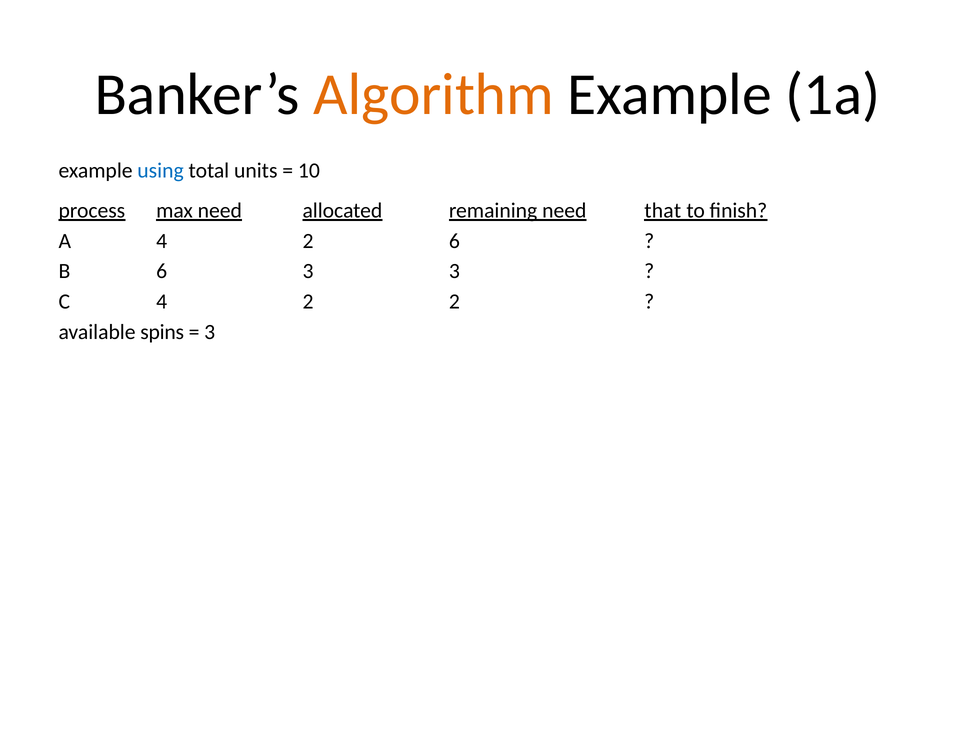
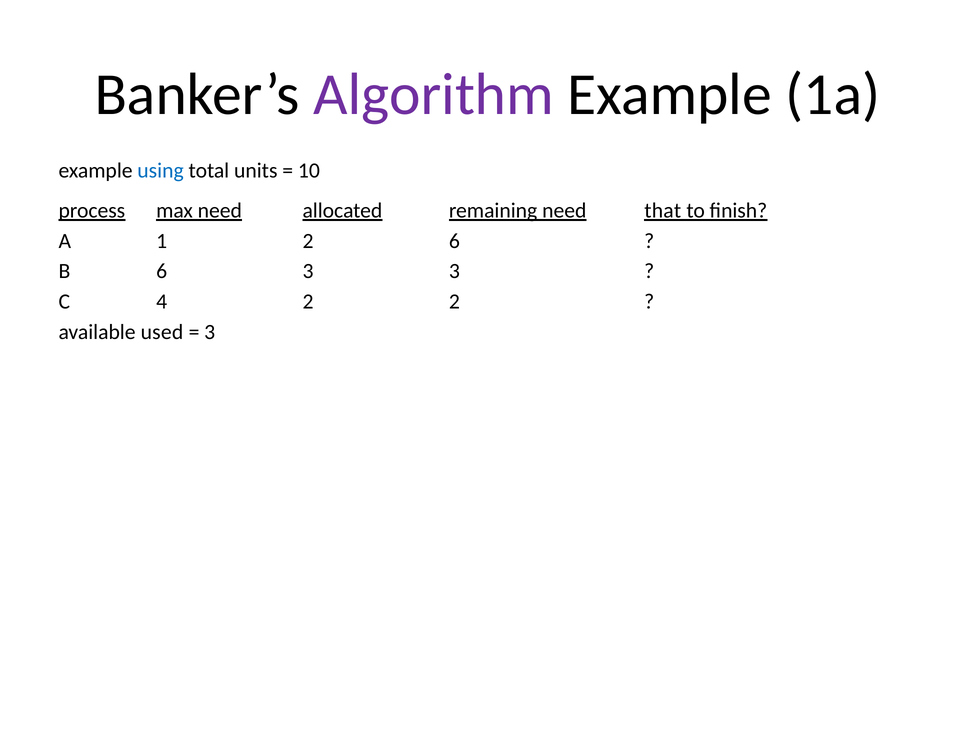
Algorithm colour: orange -> purple (433, 94)
A 4: 4 -> 1 (162, 241)
spins: spins -> used (162, 332)
